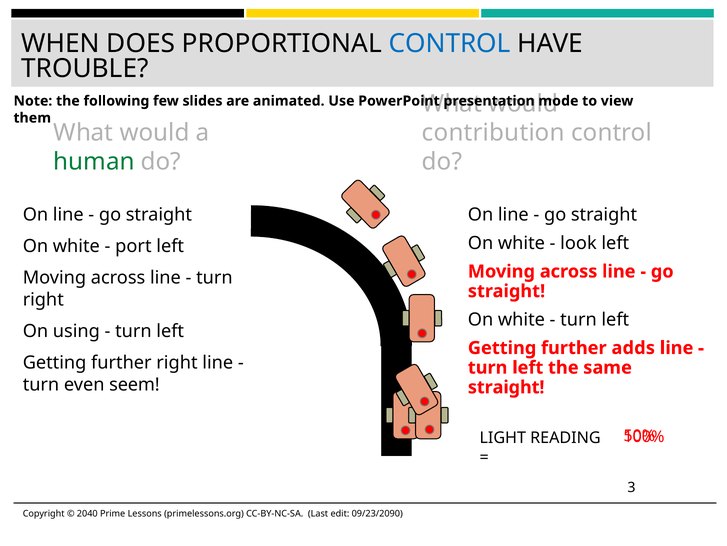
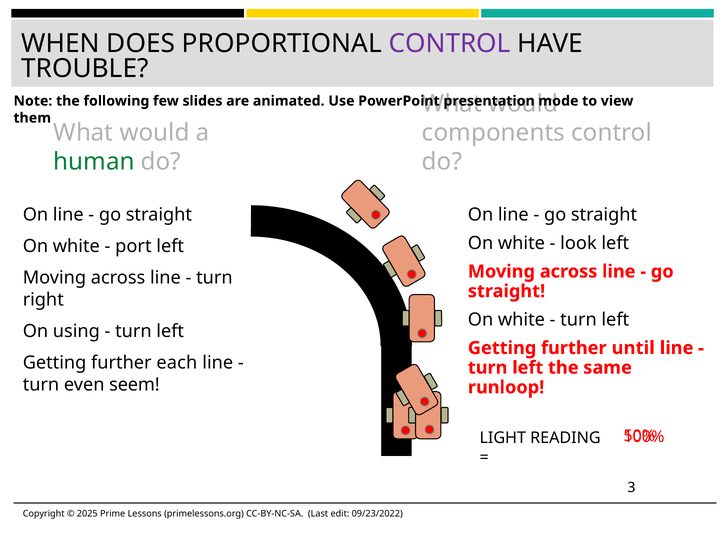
CONTROL colour: blue -> purple (450, 43)
contribution: contribution -> components (493, 132)
adds: adds -> until (633, 348)
further right: right -> each (177, 362)
straight: straight -> runloop (506, 387)
2040: 2040 -> 2025 (87, 513)
09/23/2090: 09/23/2090 -> 09/23/2022 (377, 513)
